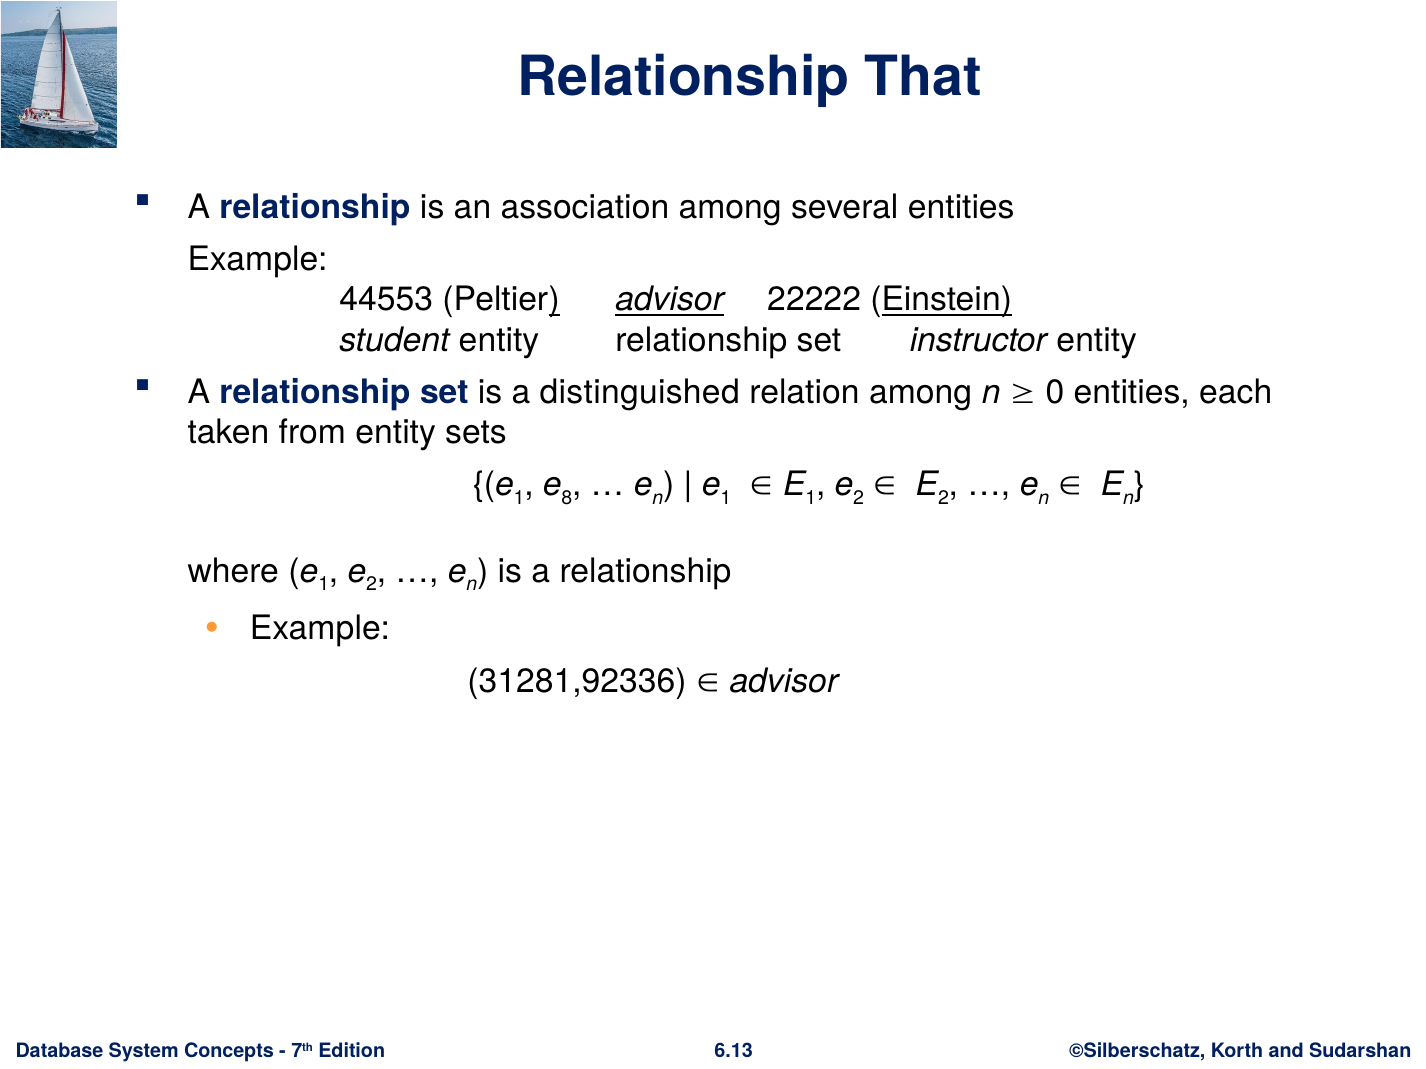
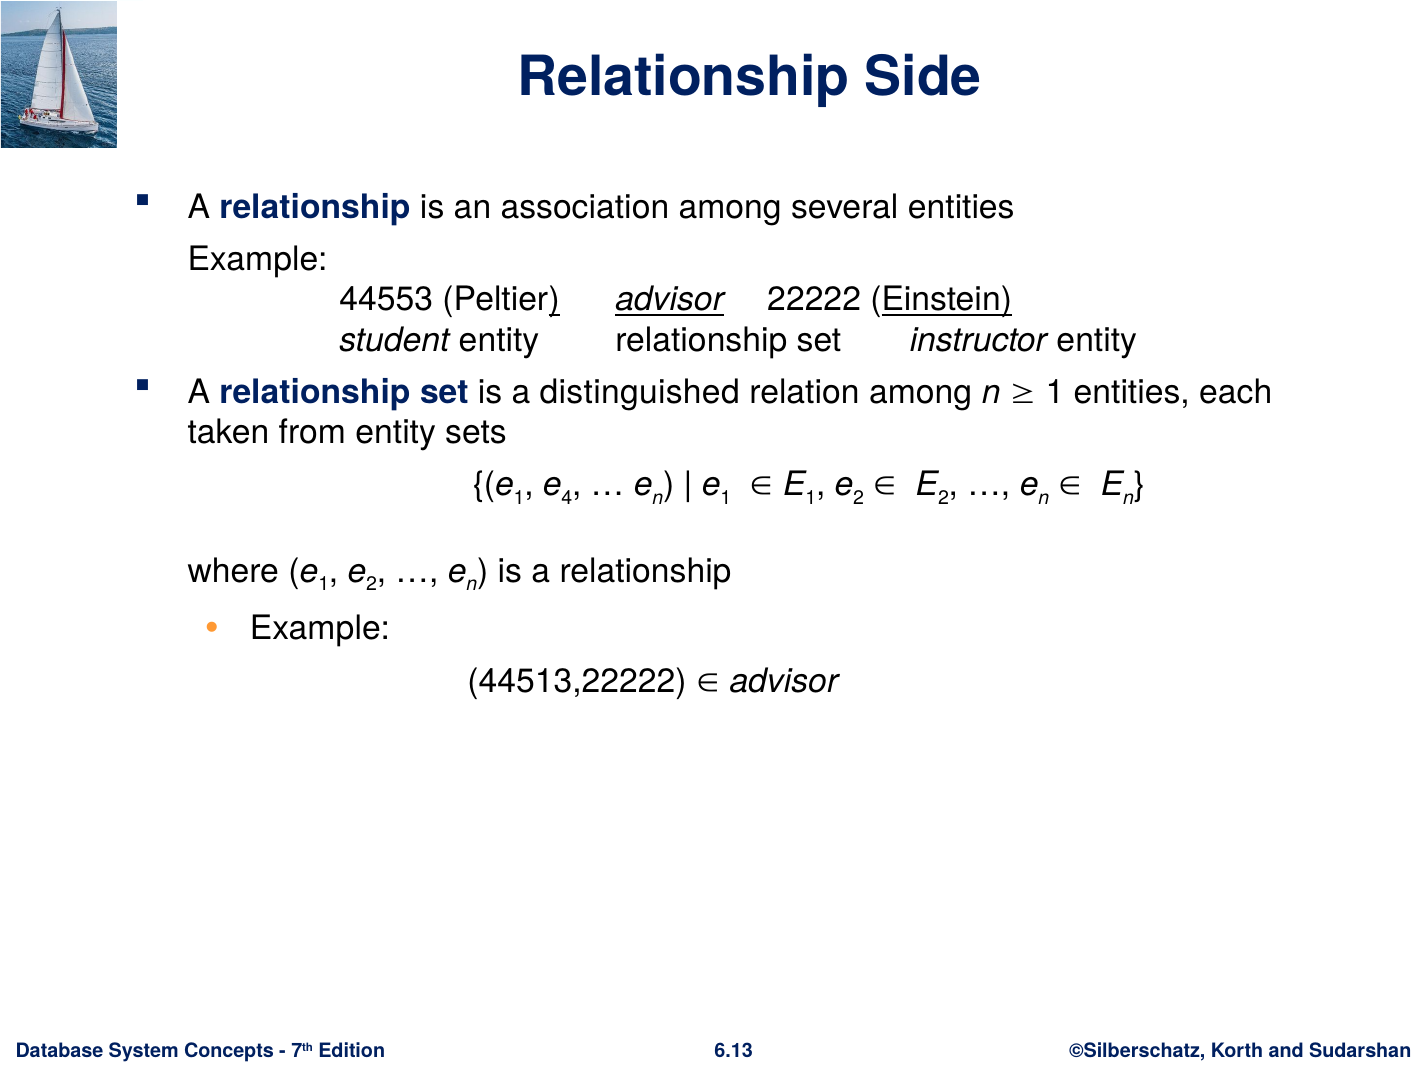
That: That -> Side (923, 77)
0: 0 -> 1 (1055, 392)
8: 8 -> 4 (567, 498)
31281,92336: 31281,92336 -> 44513,22222 (577, 681)
